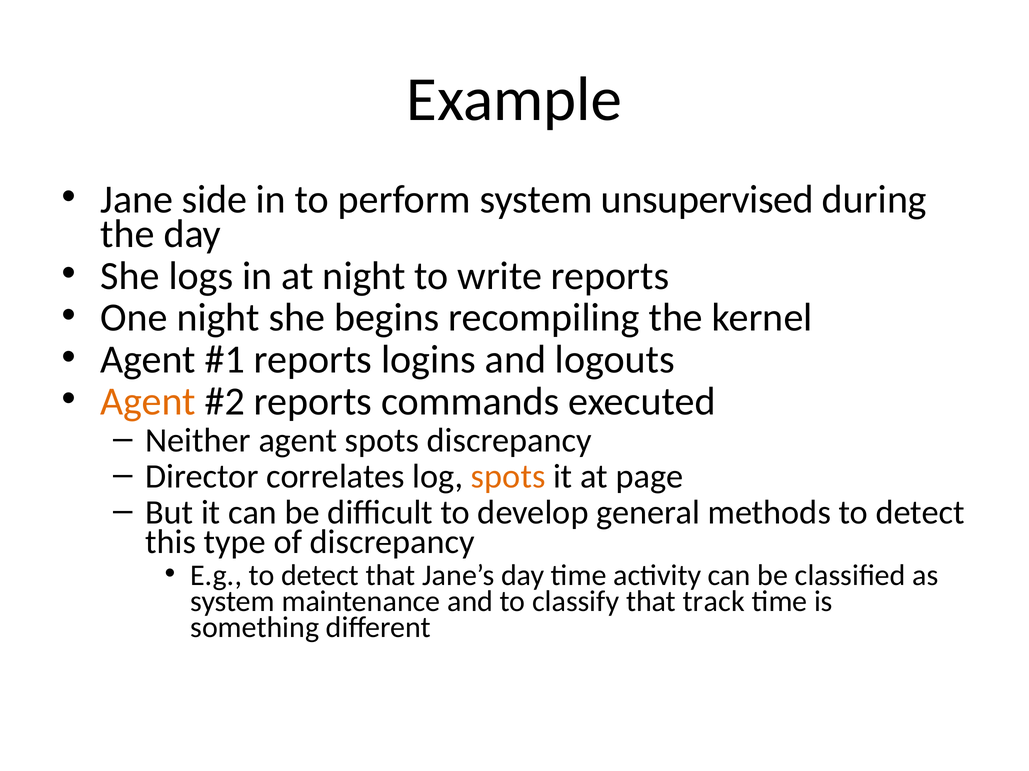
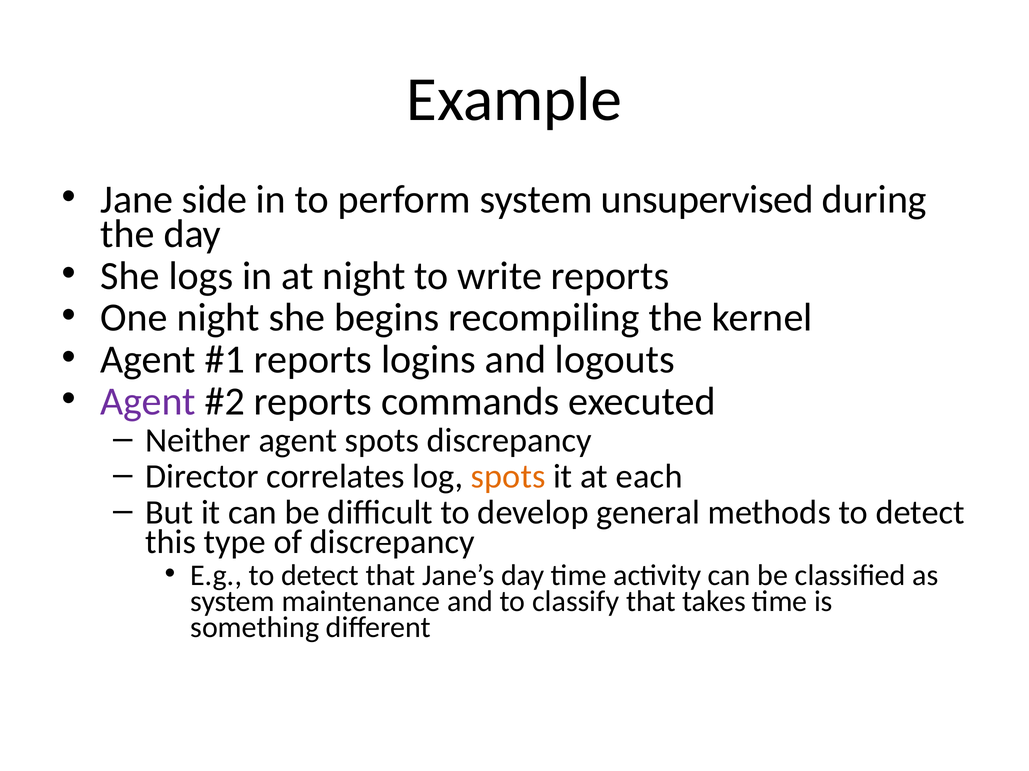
Agent colour: orange -> purple (148, 402)
page: page -> each (649, 477)
track: track -> takes (714, 602)
